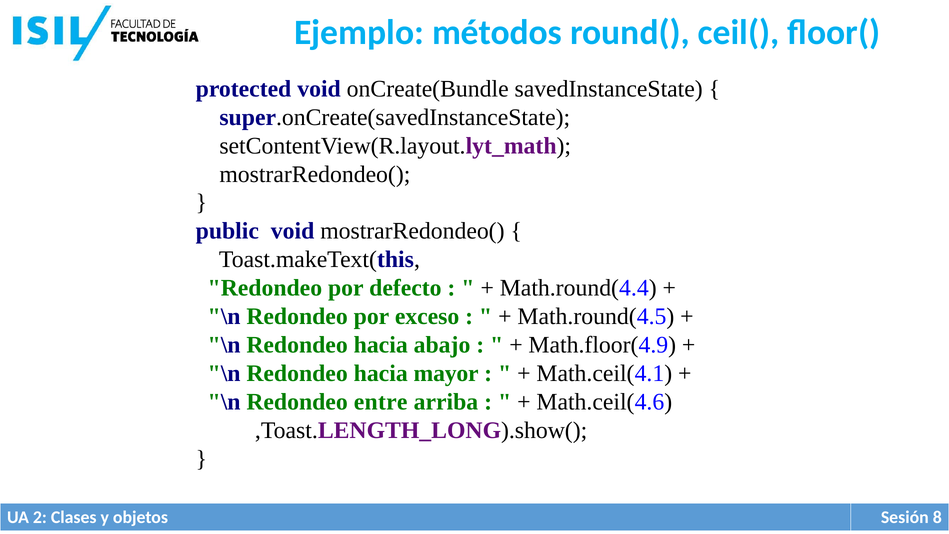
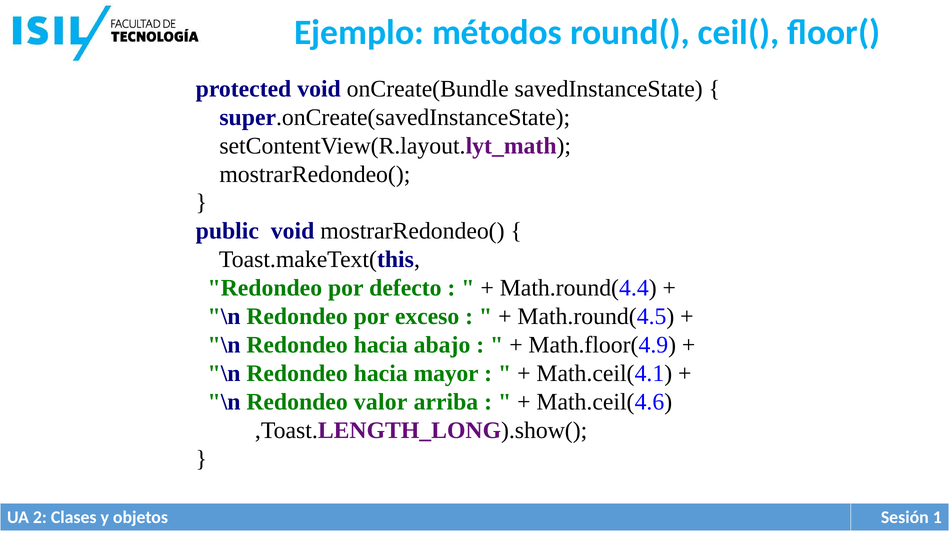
entre: entre -> valor (381, 402)
8: 8 -> 1 (937, 517)
